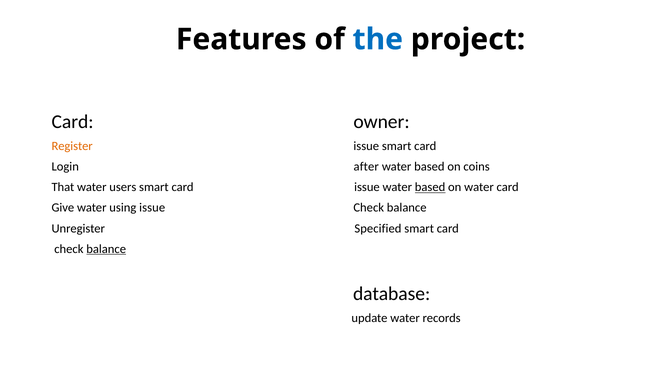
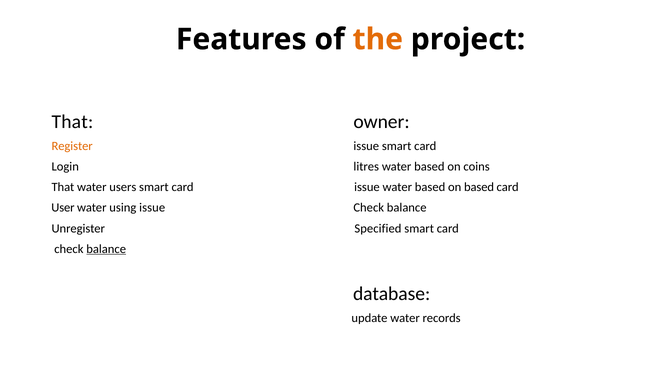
the colour: blue -> orange (378, 39)
Card: Card -> That (72, 122)
after: after -> litres (366, 167)
based underline: present -> none (430, 187)
on water: water -> based (479, 187)
Give: Give -> User (63, 208)
